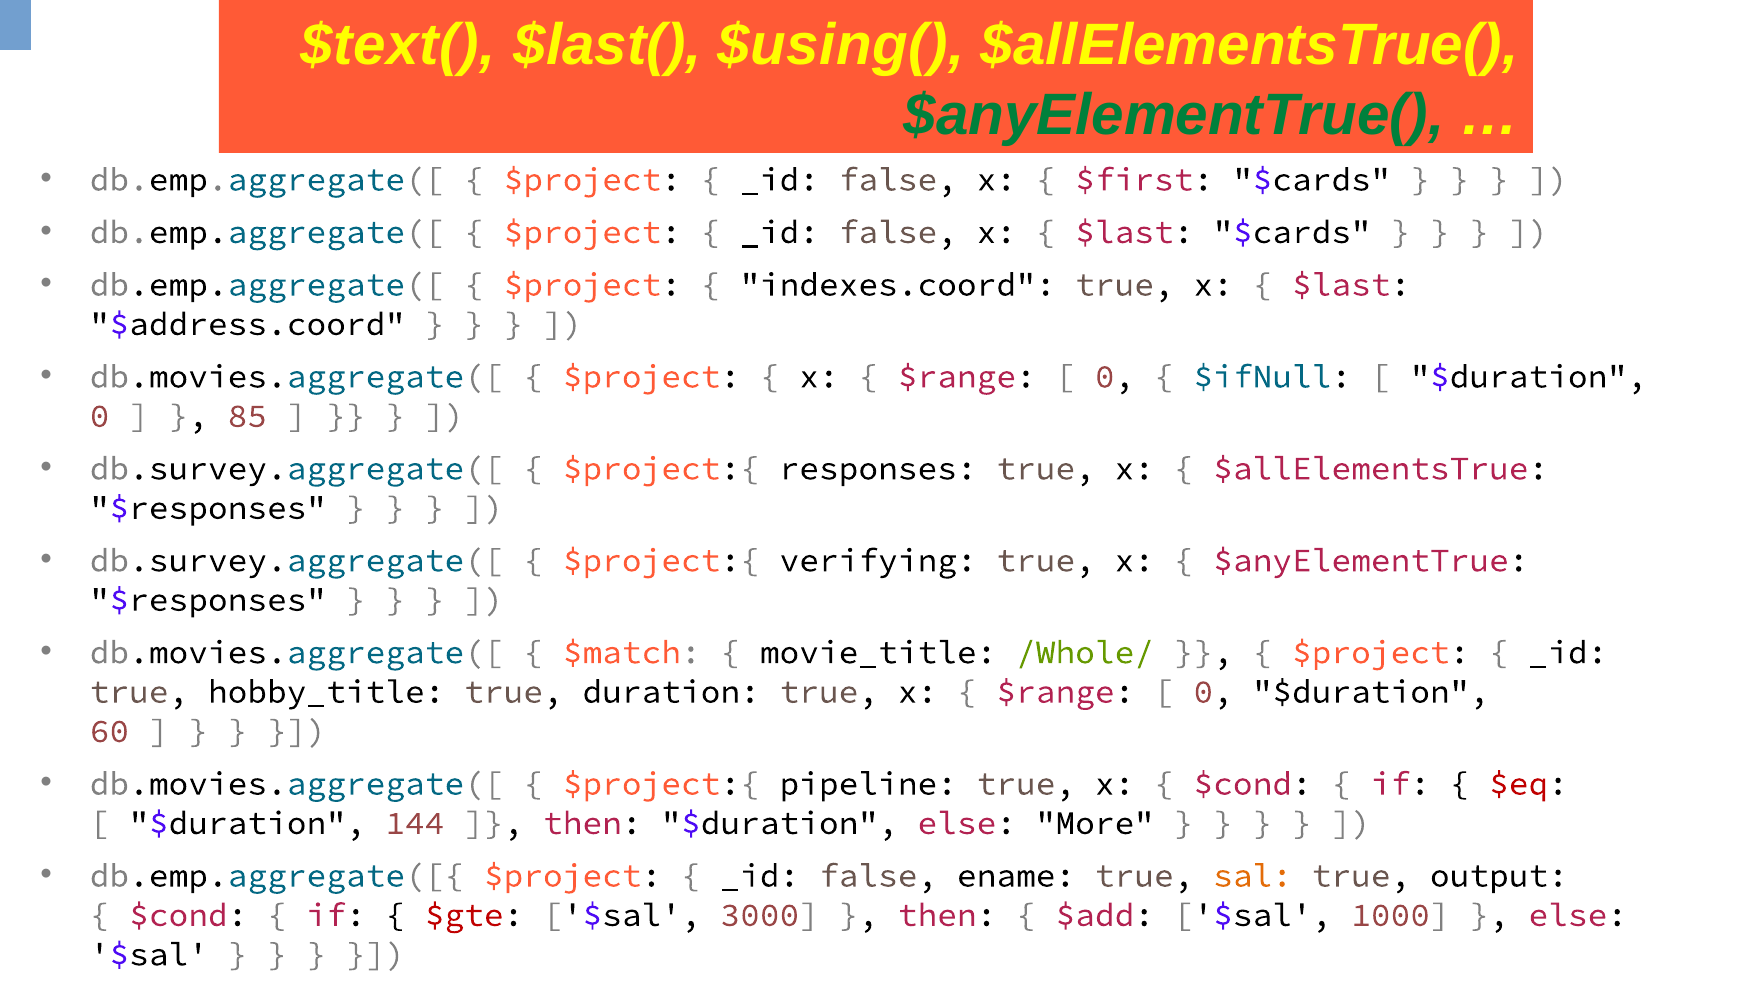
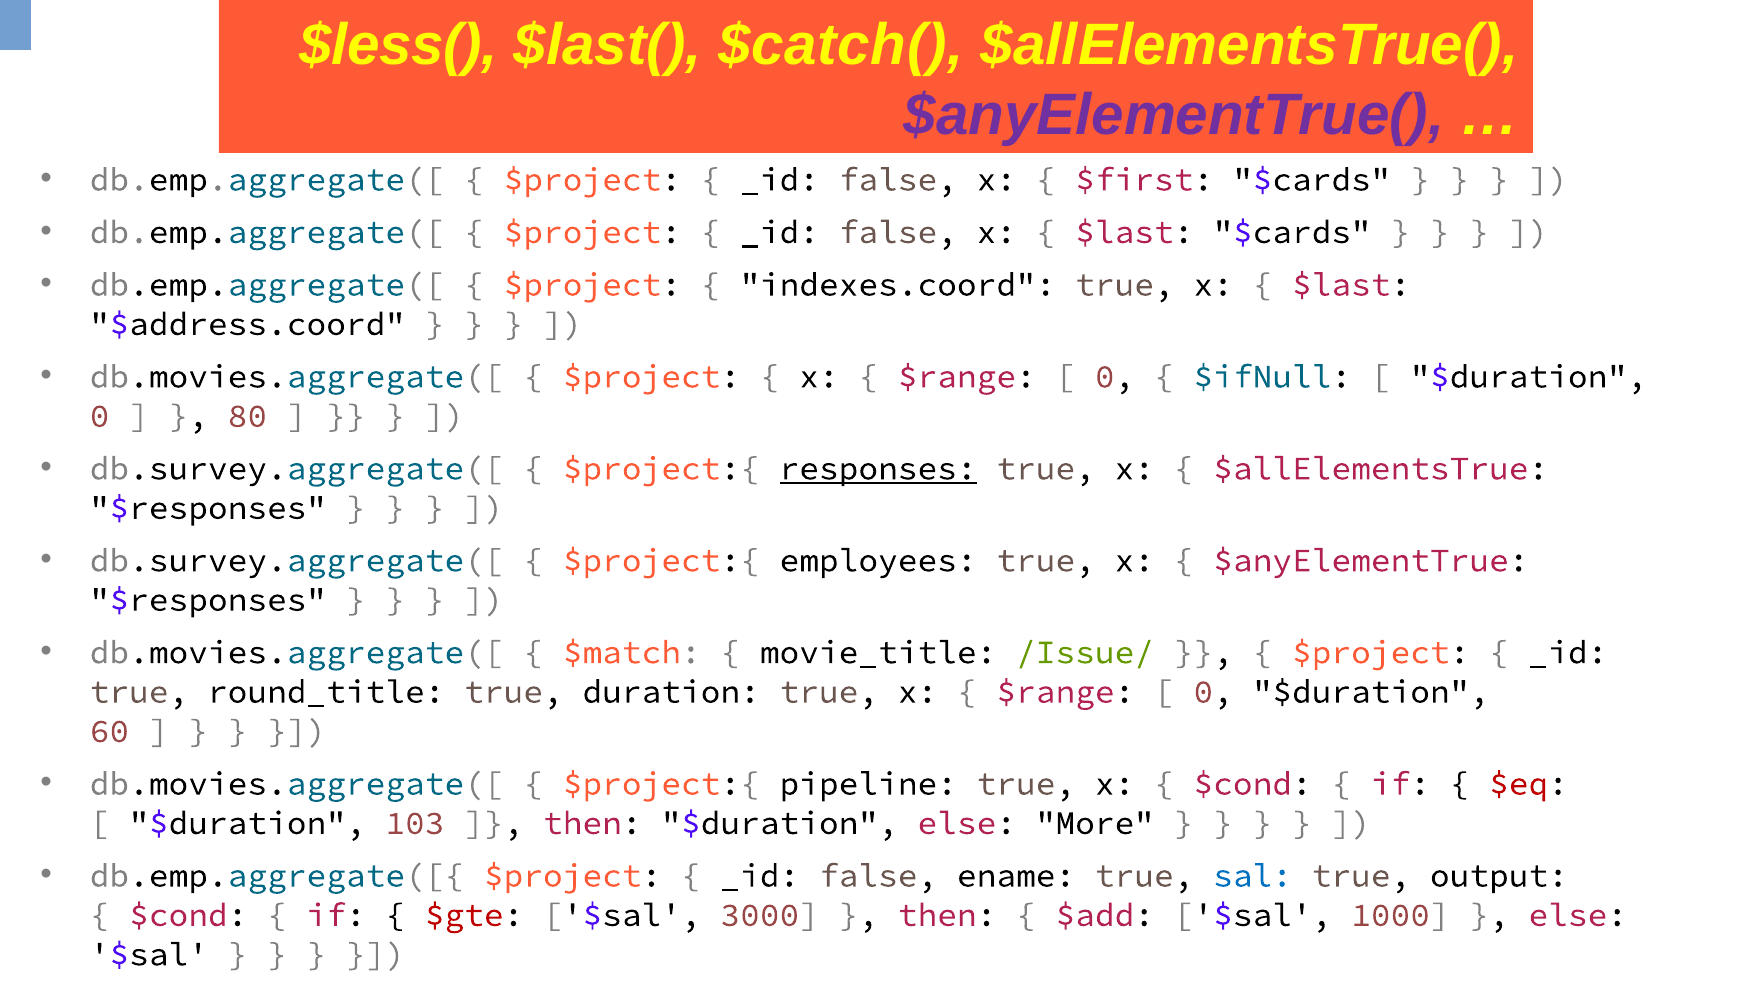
$text(: $text( -> $less( (399, 46)
$using(: $using( -> $catch( (841, 46)
$anyElementTrue( colour: green -> purple (1174, 116)
85: 85 -> 80 (247, 416)
responses underline: none -> present (878, 469)
verifying: verifying -> employees (878, 561)
/Whole/: /Whole/ -> /Issue/ (1085, 653)
hobby_title: hobby_title -> round_title (326, 692)
144: 144 -> 103 (415, 824)
sal colour: orange -> blue (1253, 876)
